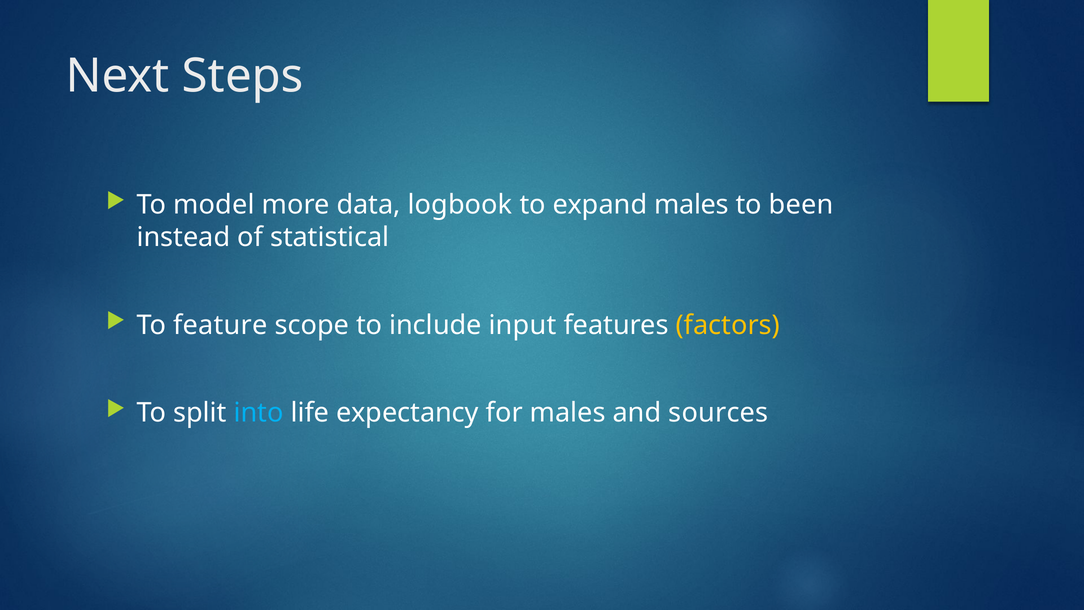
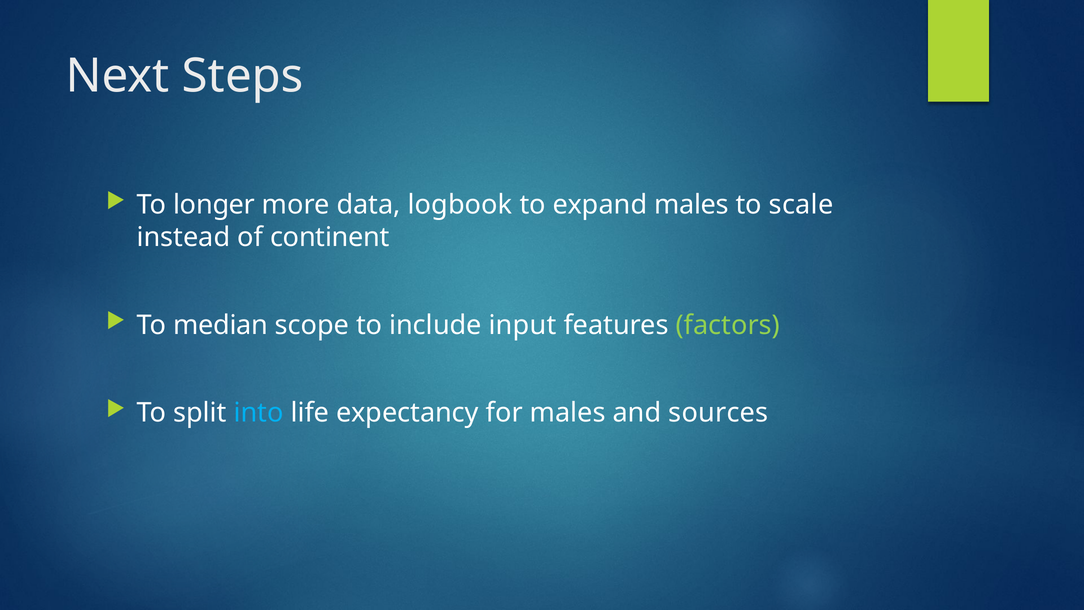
model: model -> longer (214, 205)
been: been -> scale (801, 205)
statistical: statistical -> continent (330, 237)
feature: feature -> median (221, 325)
factors colour: yellow -> light green (728, 325)
